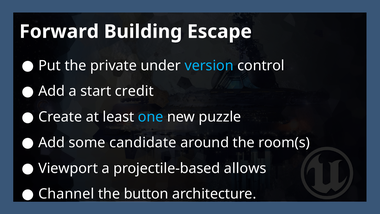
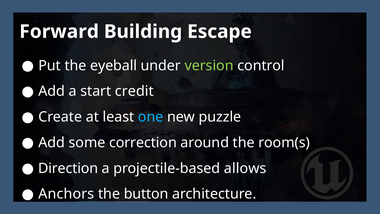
private: private -> eyeball (114, 66)
version colour: light blue -> light green (209, 66)
candidate: candidate -> correction (143, 142)
Viewport: Viewport -> Direction (68, 168)
Channel: Channel -> Anchors (66, 194)
